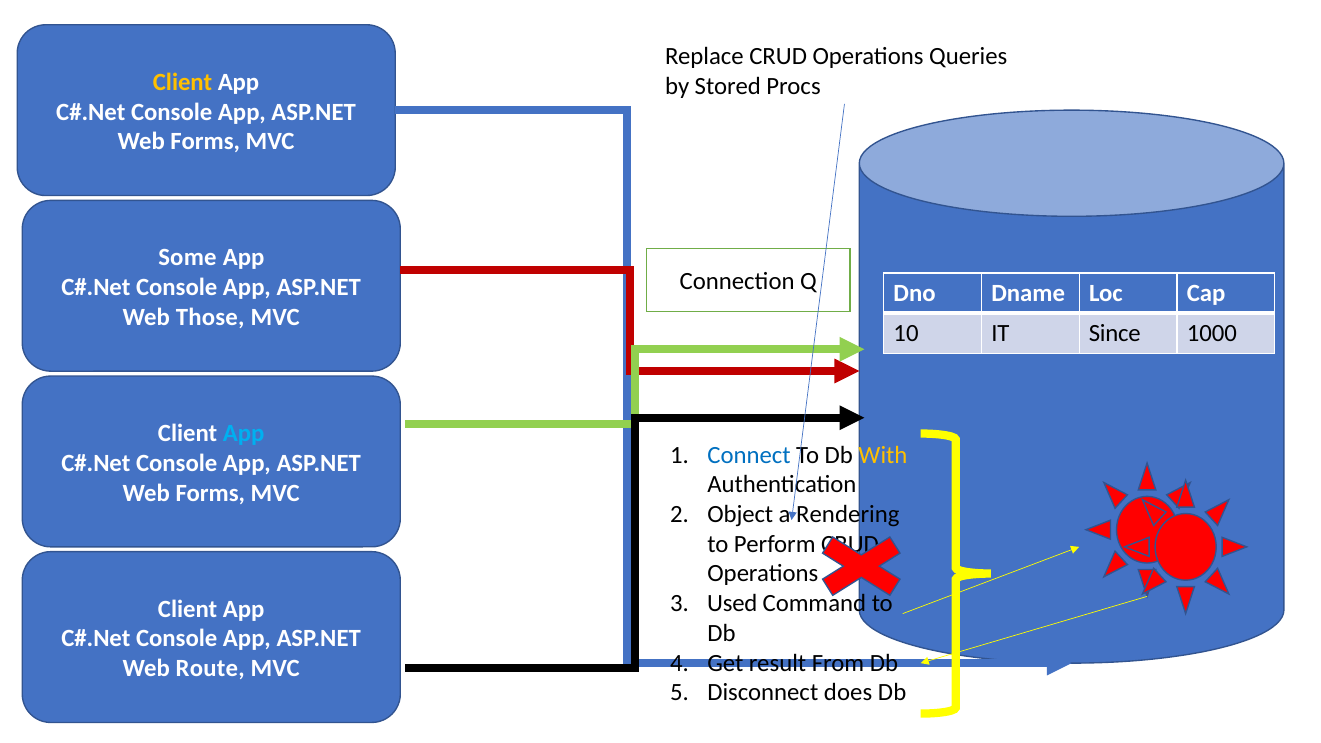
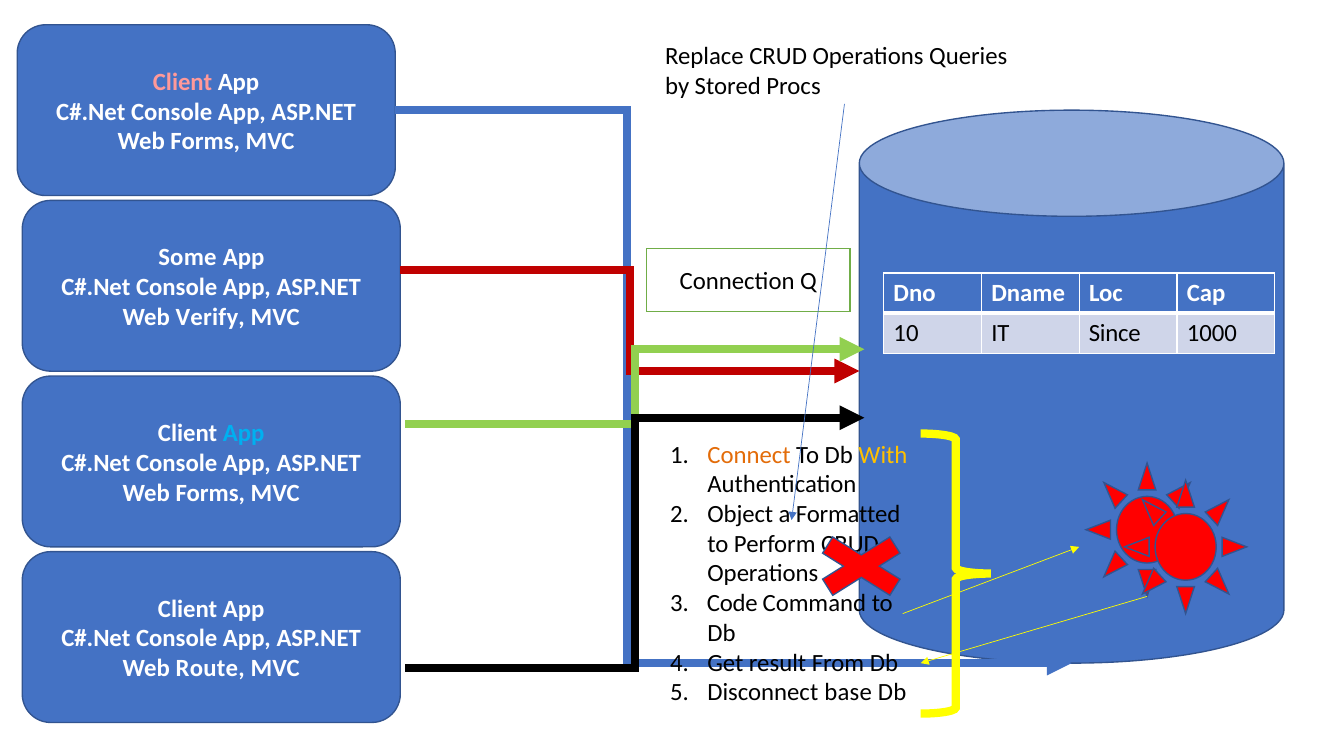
Client colour: yellow -> pink (183, 82)
Those: Those -> Verify (210, 317)
Connect colour: blue -> orange (749, 455)
Rendering: Rendering -> Formatted (848, 514)
Used: Used -> Code (732, 604)
does: does -> base (848, 693)
